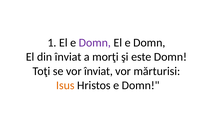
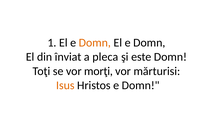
Domn colour: purple -> orange (95, 43)
morţi: morţi -> pleca (105, 57)
vor înviat: înviat -> morţi (99, 71)
